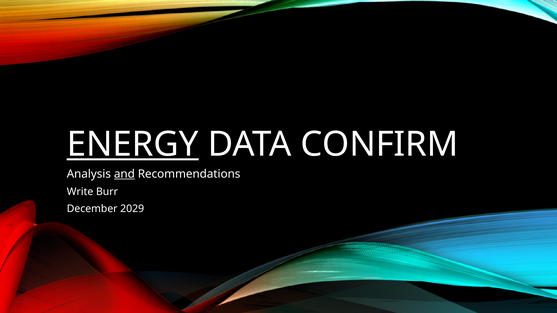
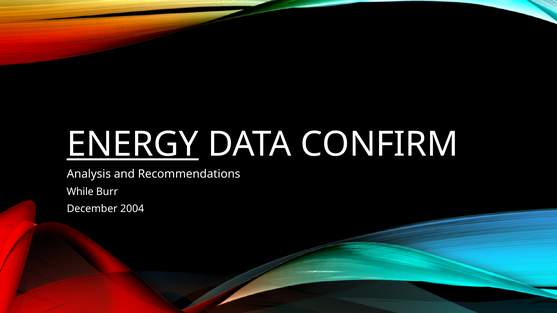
and underline: present -> none (124, 174)
Write: Write -> While (80, 192)
2029: 2029 -> 2004 (132, 209)
